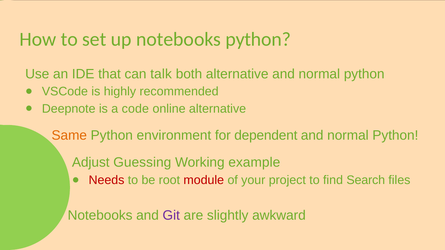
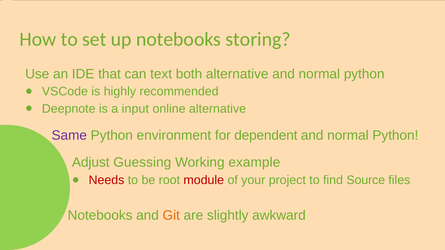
notebooks python: python -> storing (258, 39)
talk: talk -> text (161, 74)
code: code -> input (135, 109)
Same colour: orange -> purple (69, 135)
Search: Search -> Source (366, 180)
Git colour: purple -> orange (171, 216)
